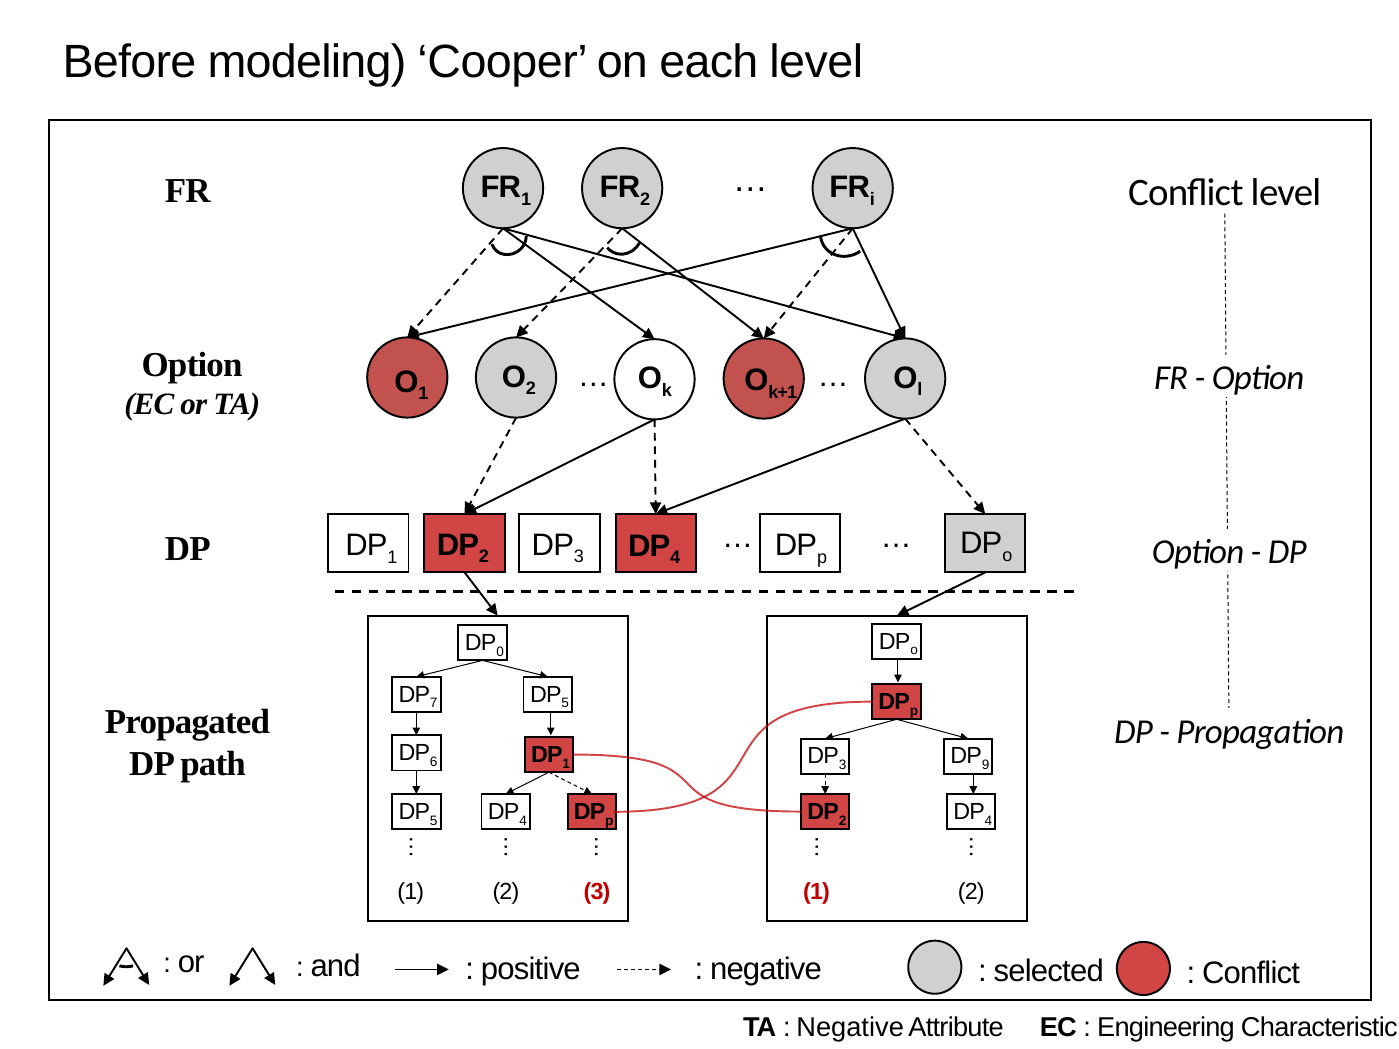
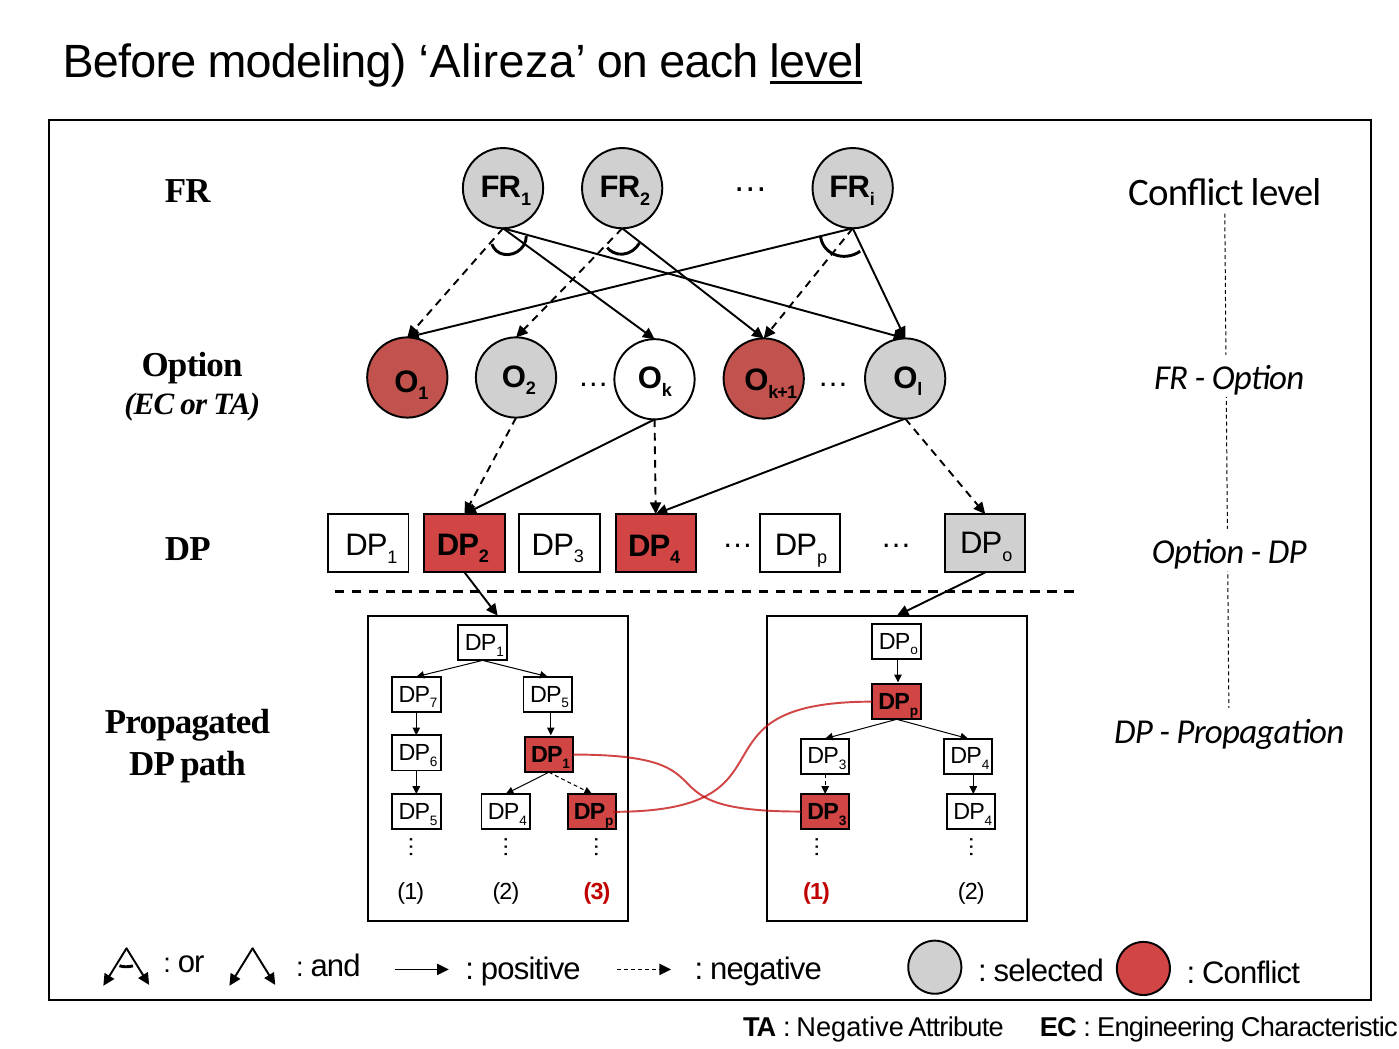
Cooper: Cooper -> Alireza (502, 62)
level underline: none -> present (816, 62)
0: 0 -> 1 (500, 652)
9: 9 -> 4 (986, 765)
2: 2 -> 3 (843, 821)
